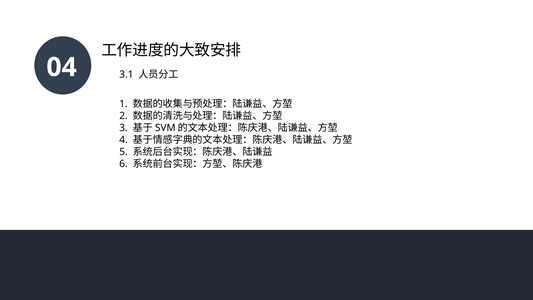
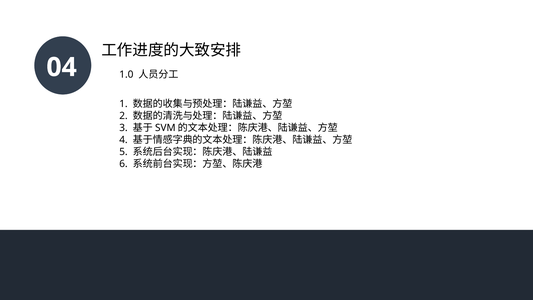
3.1: 3.1 -> 1.0 (126, 74)
